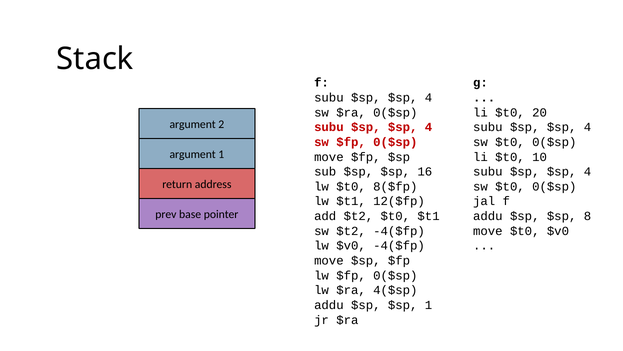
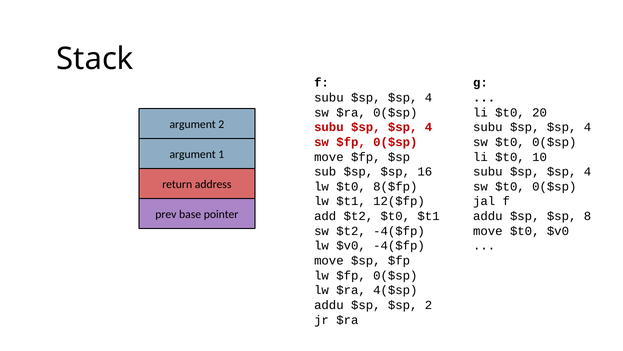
$sp 1: 1 -> 2 (429, 305)
